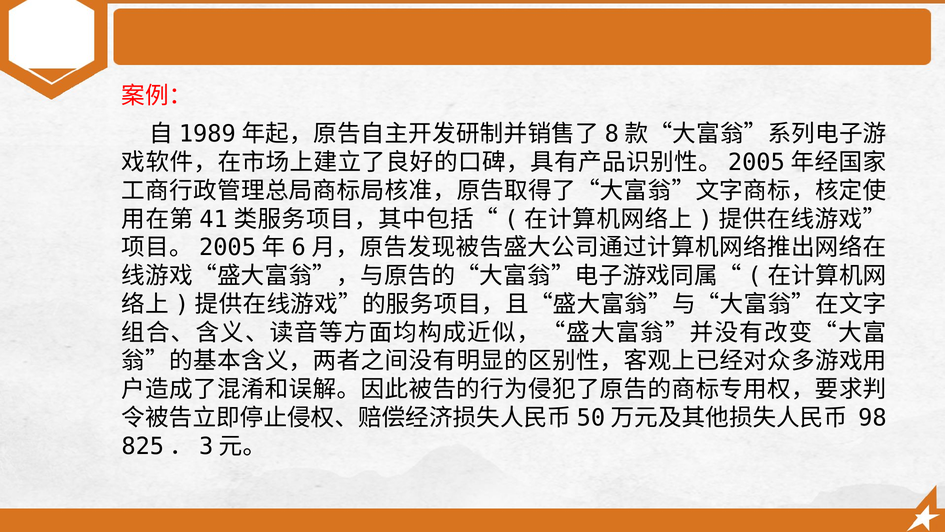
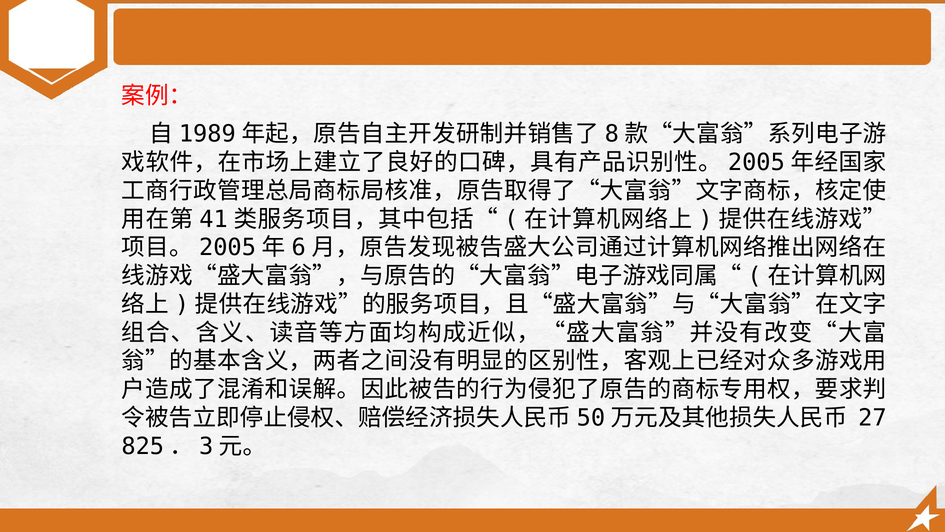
98: 98 -> 27 (872, 418)
